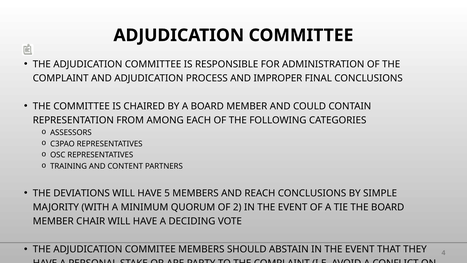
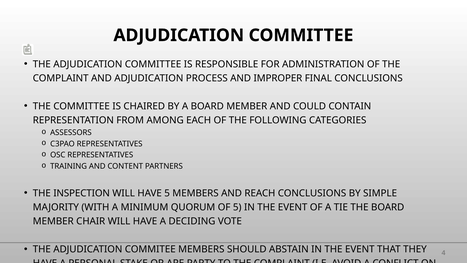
DEVIATIONS: DEVIATIONS -> INSPECTION (82, 193)
OF 2: 2 -> 5 (237, 207)
